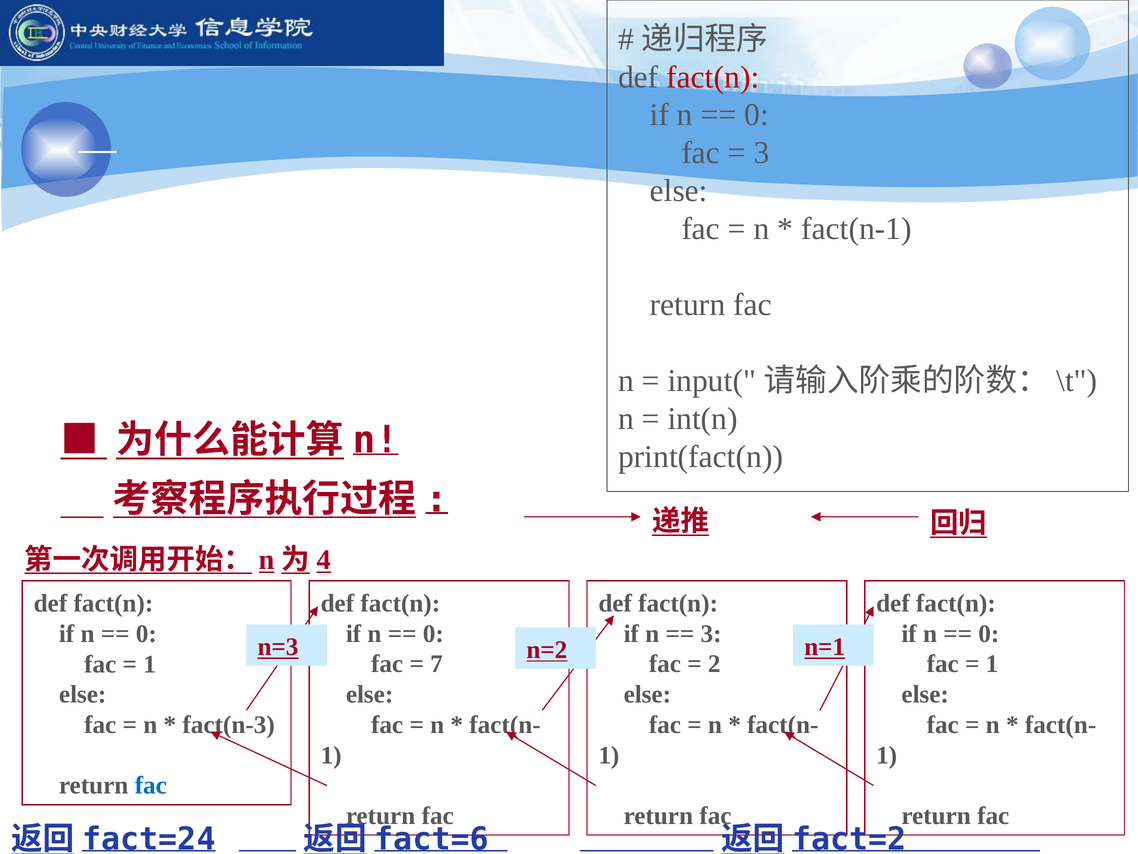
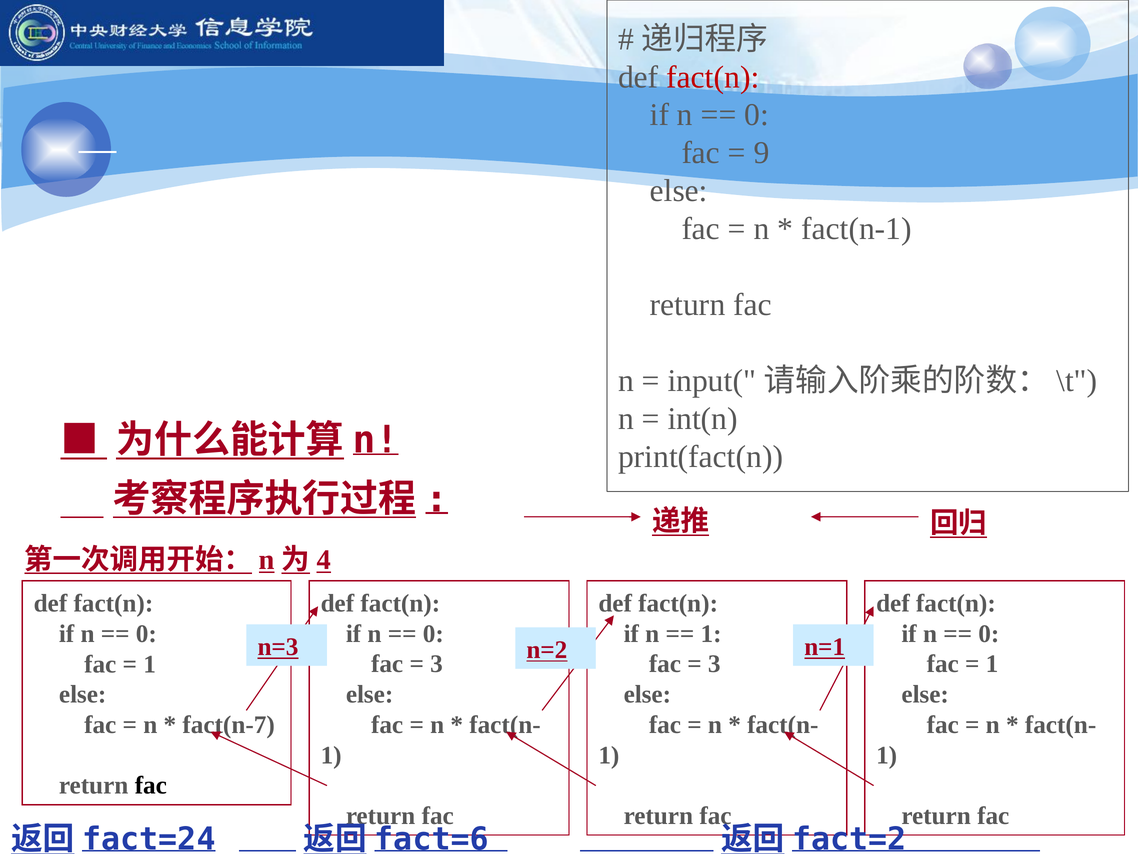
3: 3 -> 9 (762, 153)
3: 3 -> 1 (711, 633)
7: 7 -> 3 (436, 664)
2: 2 -> 3 (714, 664)
fact(n-3: fact(n-3 -> fact(n-7 (229, 724)
fac colour: blue -> black (151, 785)
